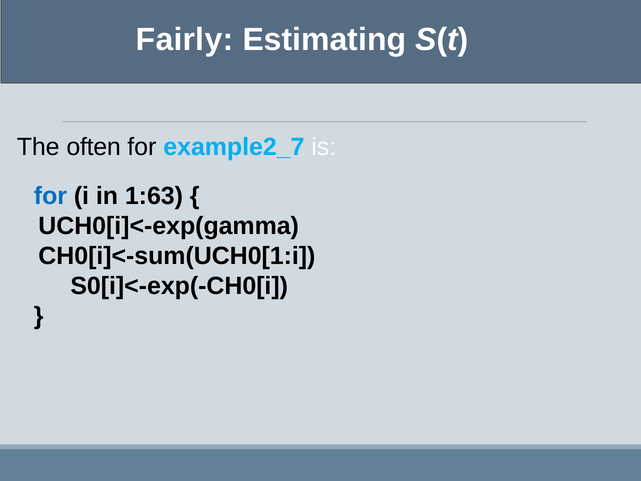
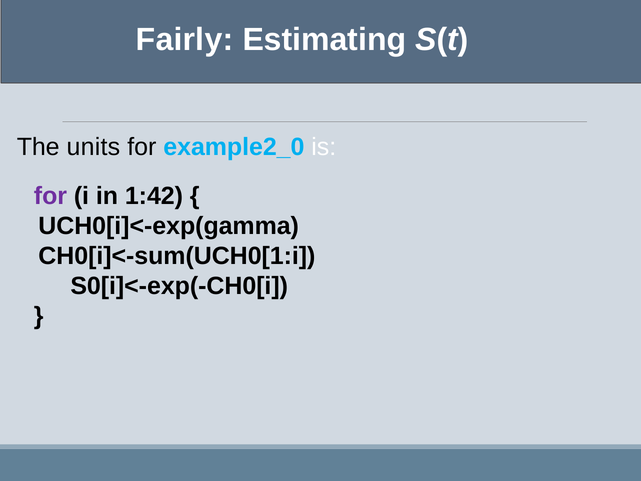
often: often -> units (93, 147)
example2_7: example2_7 -> example2_0 (234, 147)
for colour: blue -> purple (50, 196)
1:63: 1:63 -> 1:42 (154, 196)
